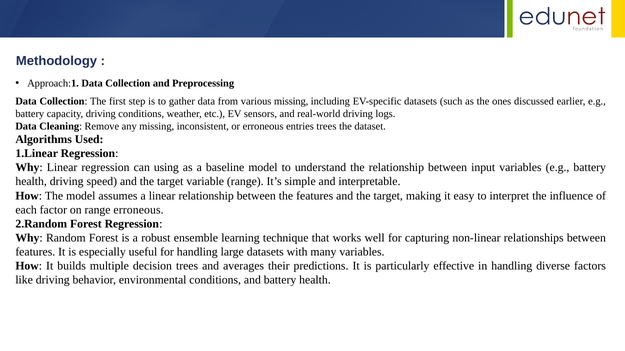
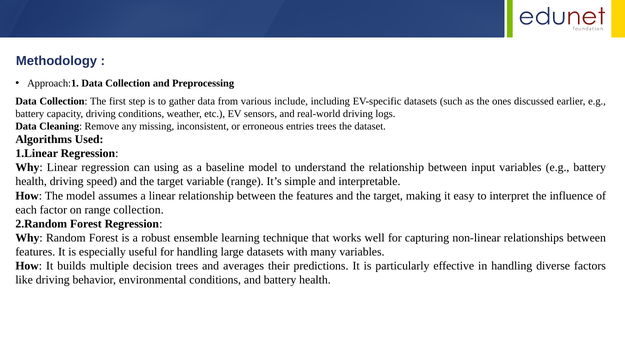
various missing: missing -> include (291, 101)
range erroneous: erroneous -> collection (139, 210)
